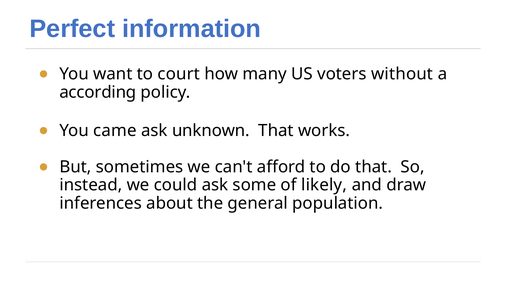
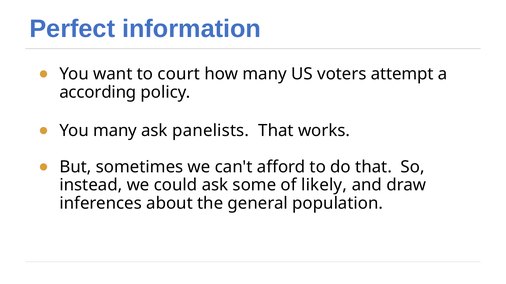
without: without -> attempt (402, 74)
You came: came -> many (115, 131)
unknown: unknown -> panelists (211, 131)
